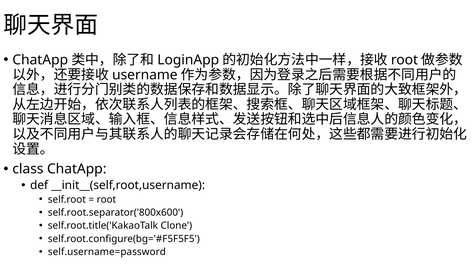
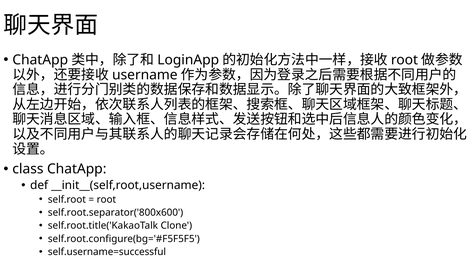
self.username=password: self.username=password -> self.username=successful (107, 252)
